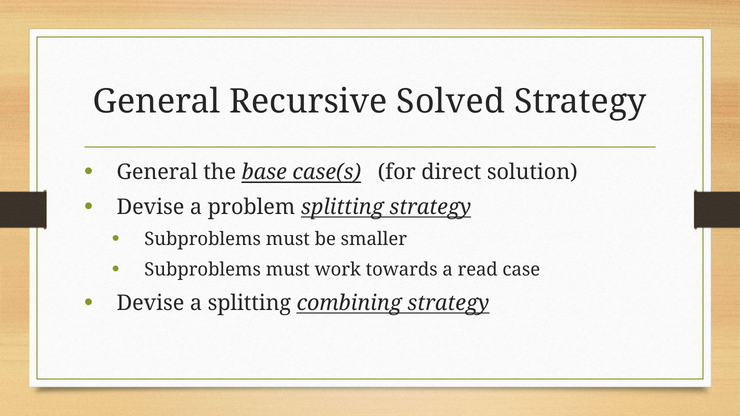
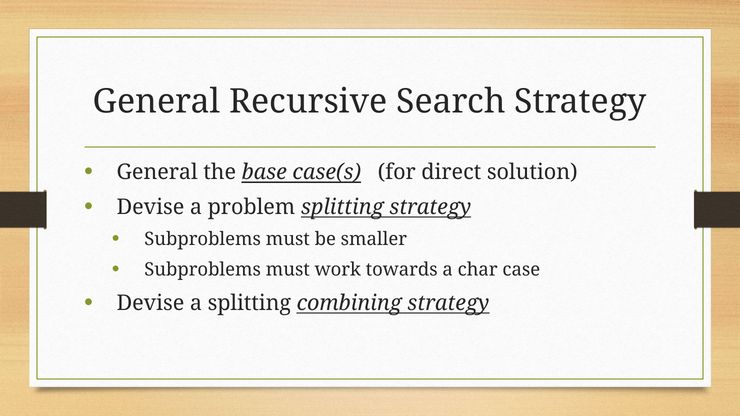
Solved: Solved -> Search (451, 102)
read: read -> char (478, 270)
